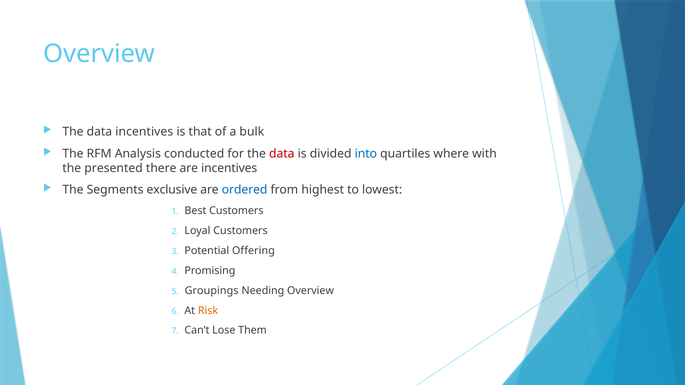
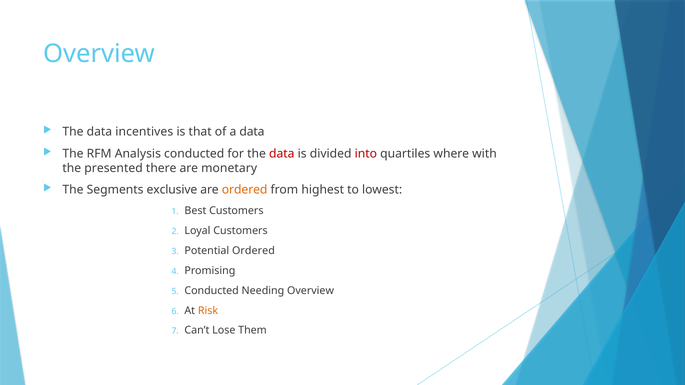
a bulk: bulk -> data (252, 132)
into colour: blue -> red (366, 154)
are incentives: incentives -> monetary (229, 168)
ordered colour: blue -> orange (245, 190)
Potential Offering: Offering -> Ordered (253, 251)
Groupings: Groupings -> Conducted (212, 291)
